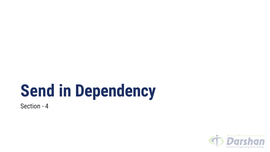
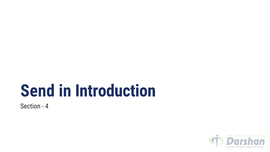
Dependency: Dependency -> Introduction (115, 91)
